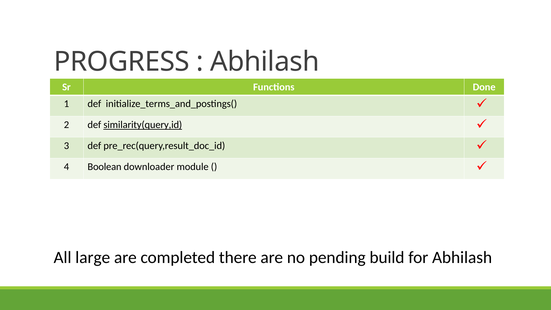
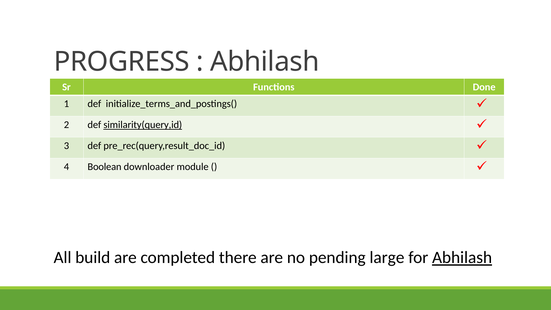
large: large -> build (93, 258)
build: build -> large (387, 258)
Abhilash underline: none -> present (462, 258)
